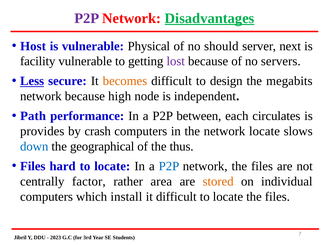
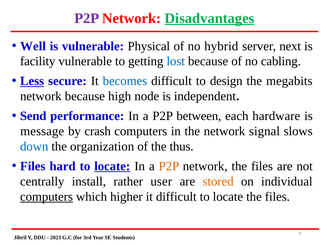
Host: Host -> Well (33, 46)
should: should -> hybrid (221, 46)
lost colour: purple -> blue (176, 61)
servers: servers -> cabling (281, 61)
becomes colour: orange -> blue (125, 81)
Path: Path -> Send (33, 116)
circulates: circulates -> hardware (276, 116)
provides: provides -> message (42, 131)
network locate: locate -> signal (264, 131)
geographical: geographical -> organization (102, 147)
locate underline: none -> present (112, 166)
P2P colour: blue -> orange (169, 166)
factor: factor -> install (89, 182)
area: area -> user (161, 182)
computers underline: none -> present (46, 197)
install: install -> higher (126, 197)
